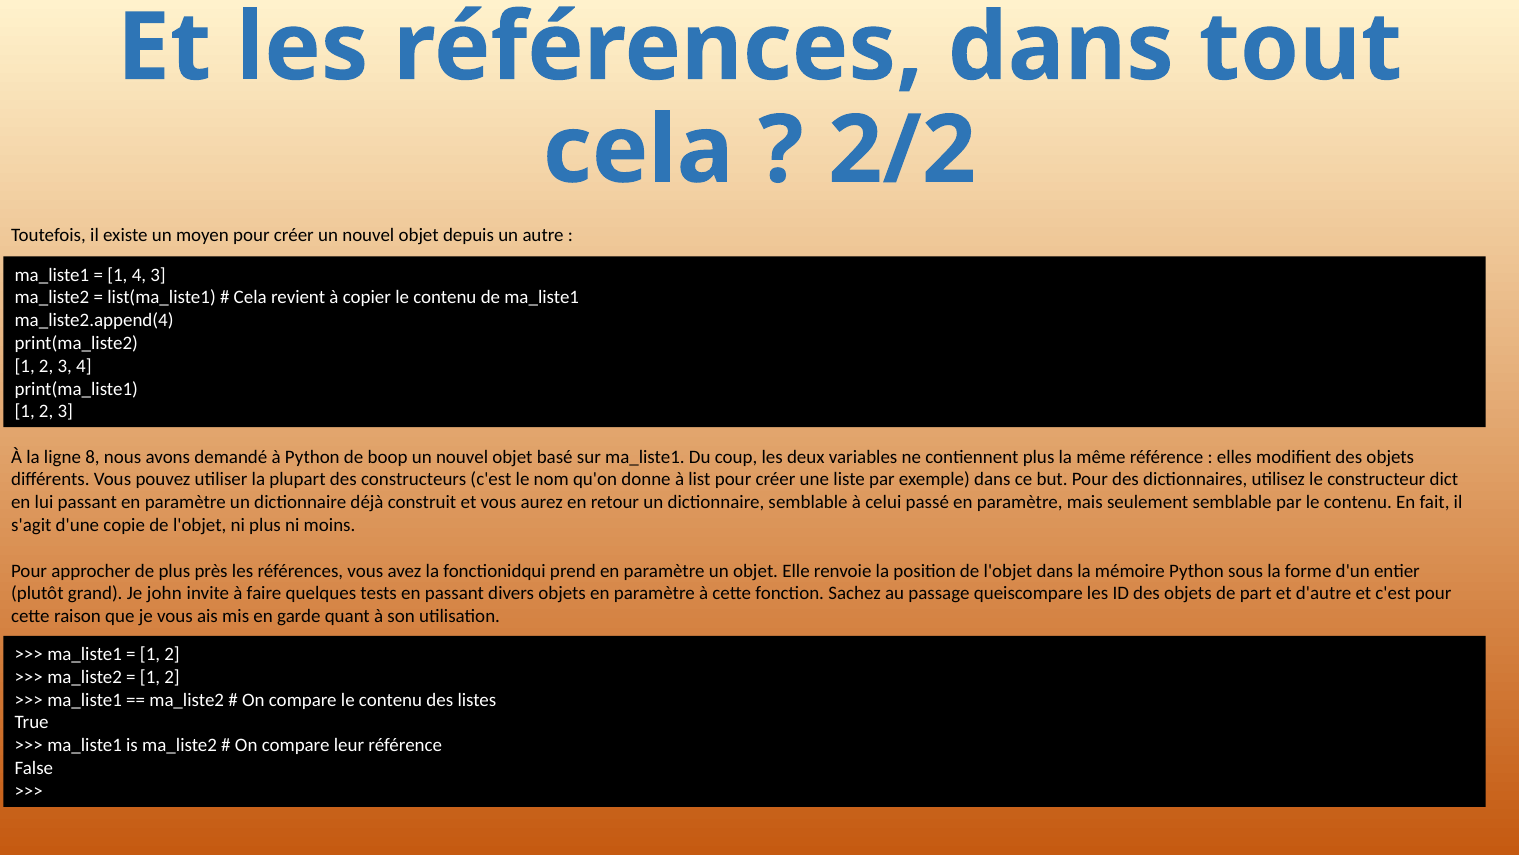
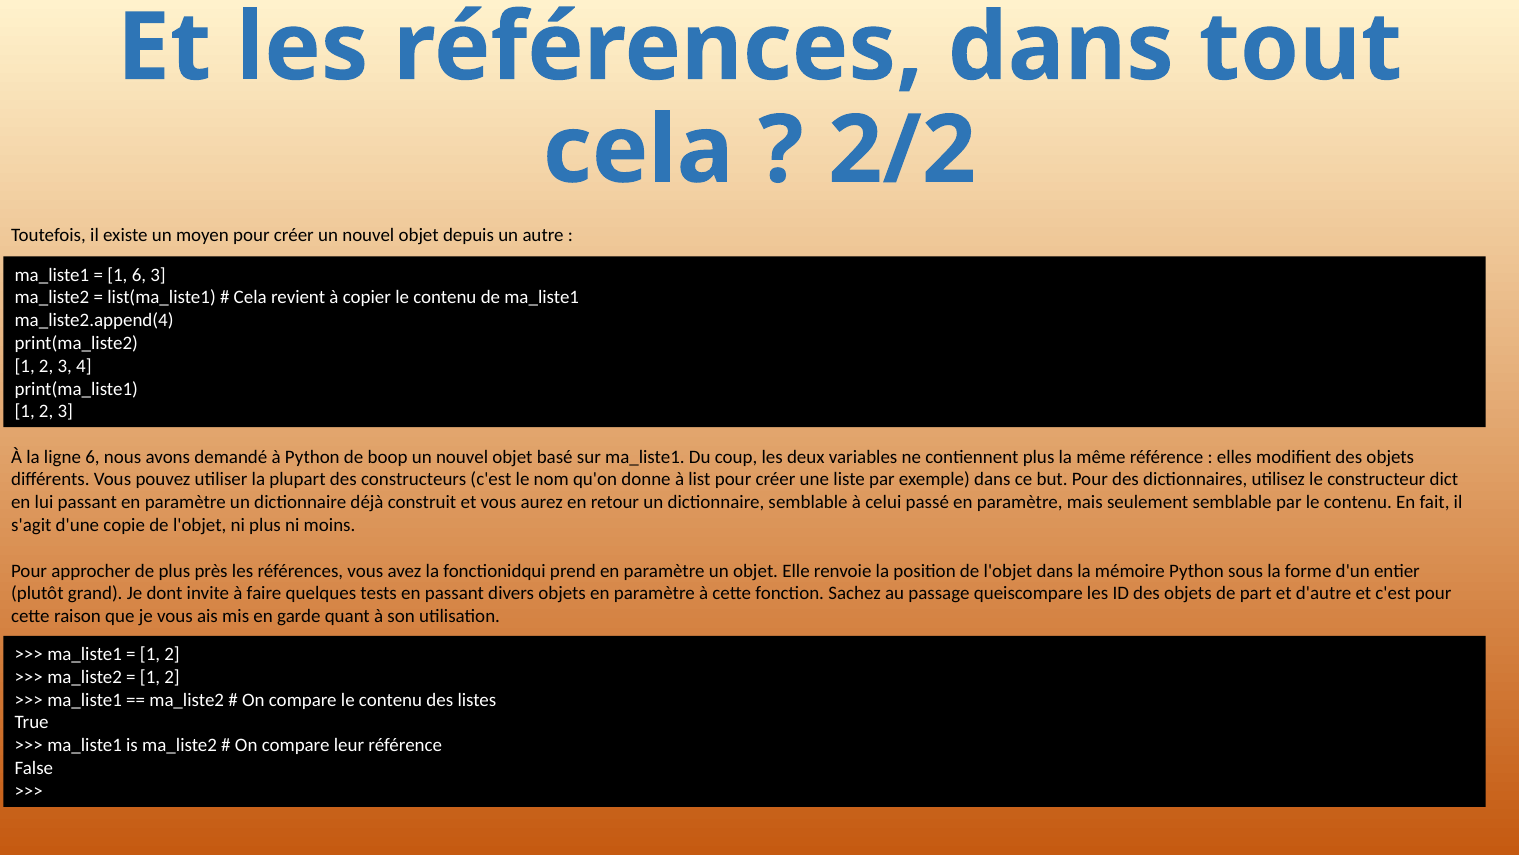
1 4: 4 -> 6 (139, 275)
ligne 8: 8 -> 6 (92, 456)
john: john -> dont (164, 593)
